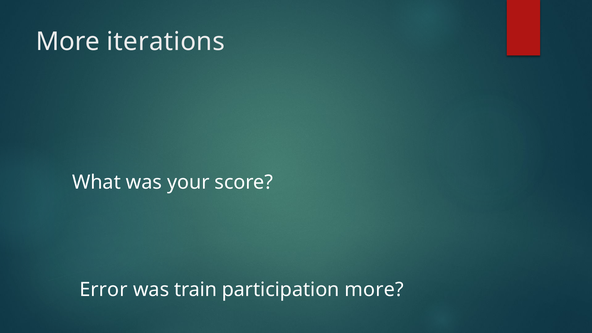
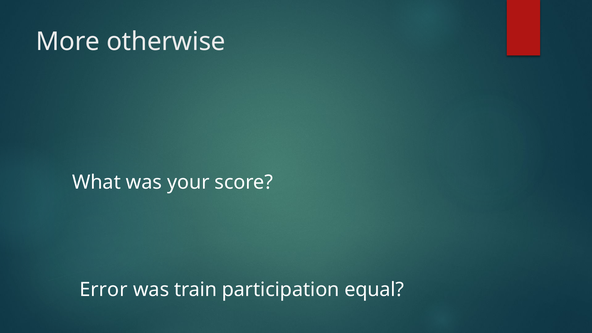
iterations: iterations -> otherwise (166, 42)
participation more: more -> equal (374, 290)
